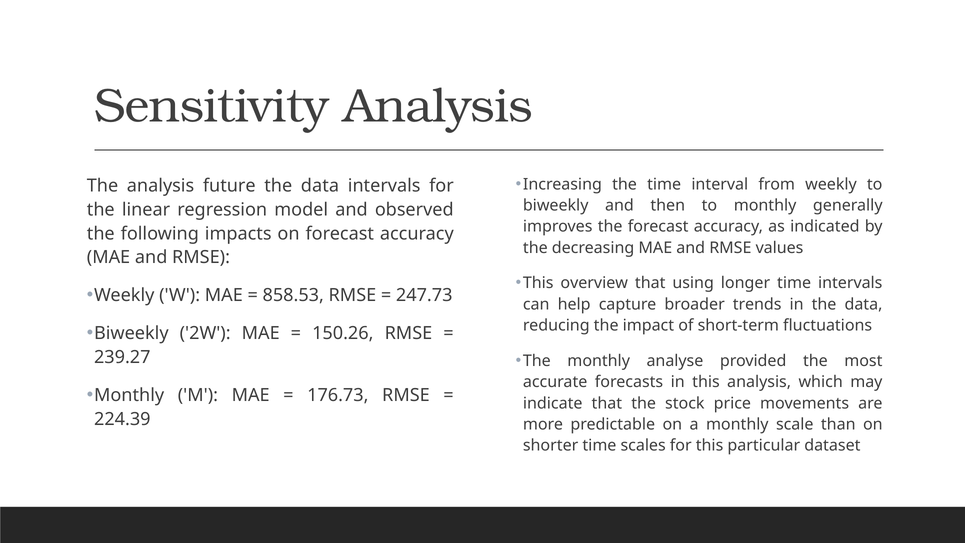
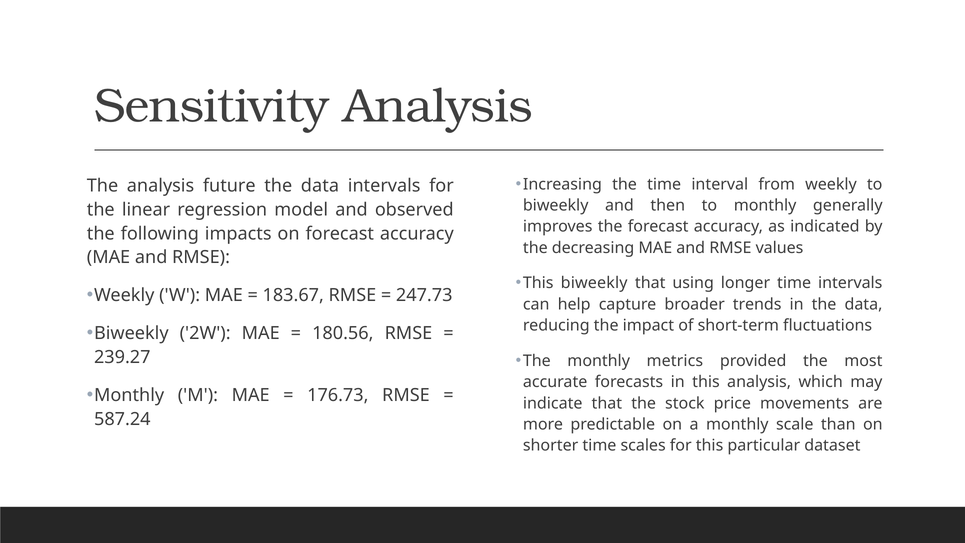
This overview: overview -> biweekly (594, 283)
858.53: 858.53 -> 183.67 (293, 295)
150.26: 150.26 -> 180.56 (343, 333)
analyse: analyse -> metrics (675, 361)
224.39: 224.39 -> 587.24 (122, 419)
